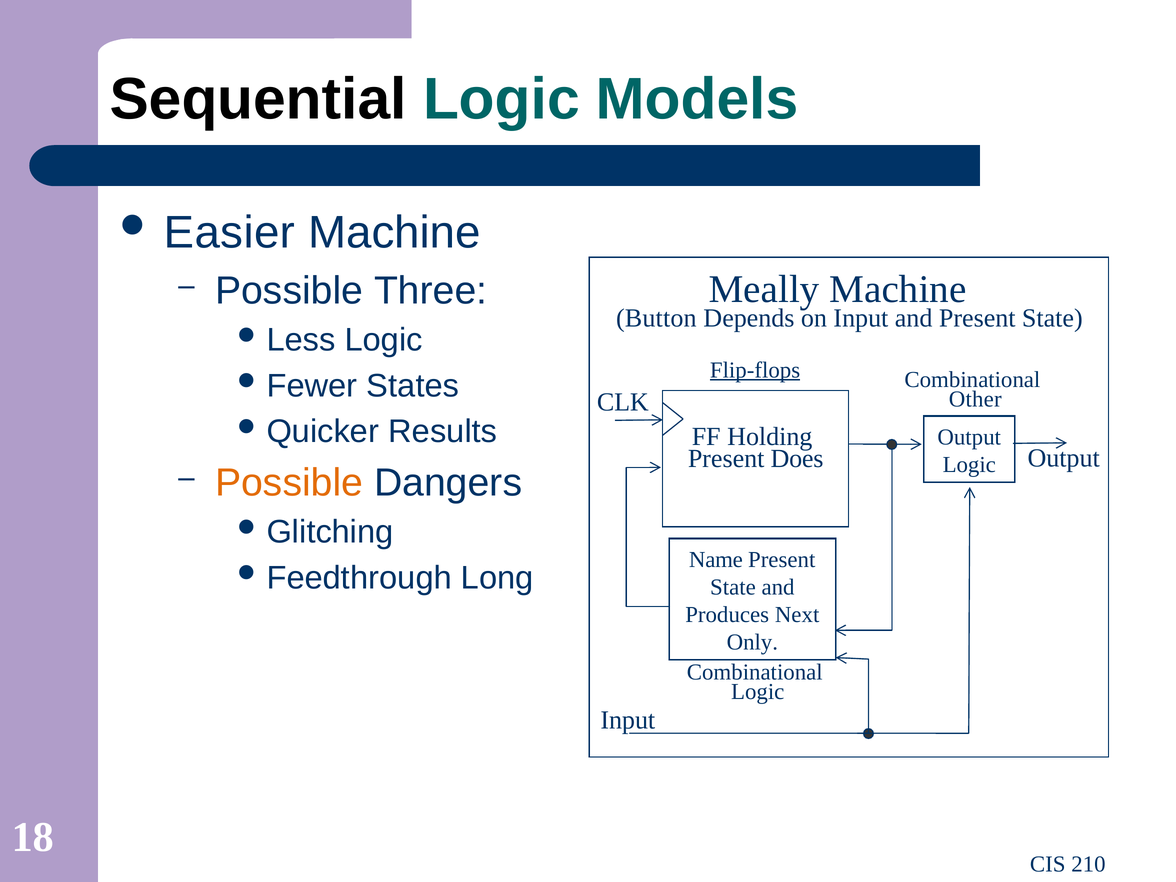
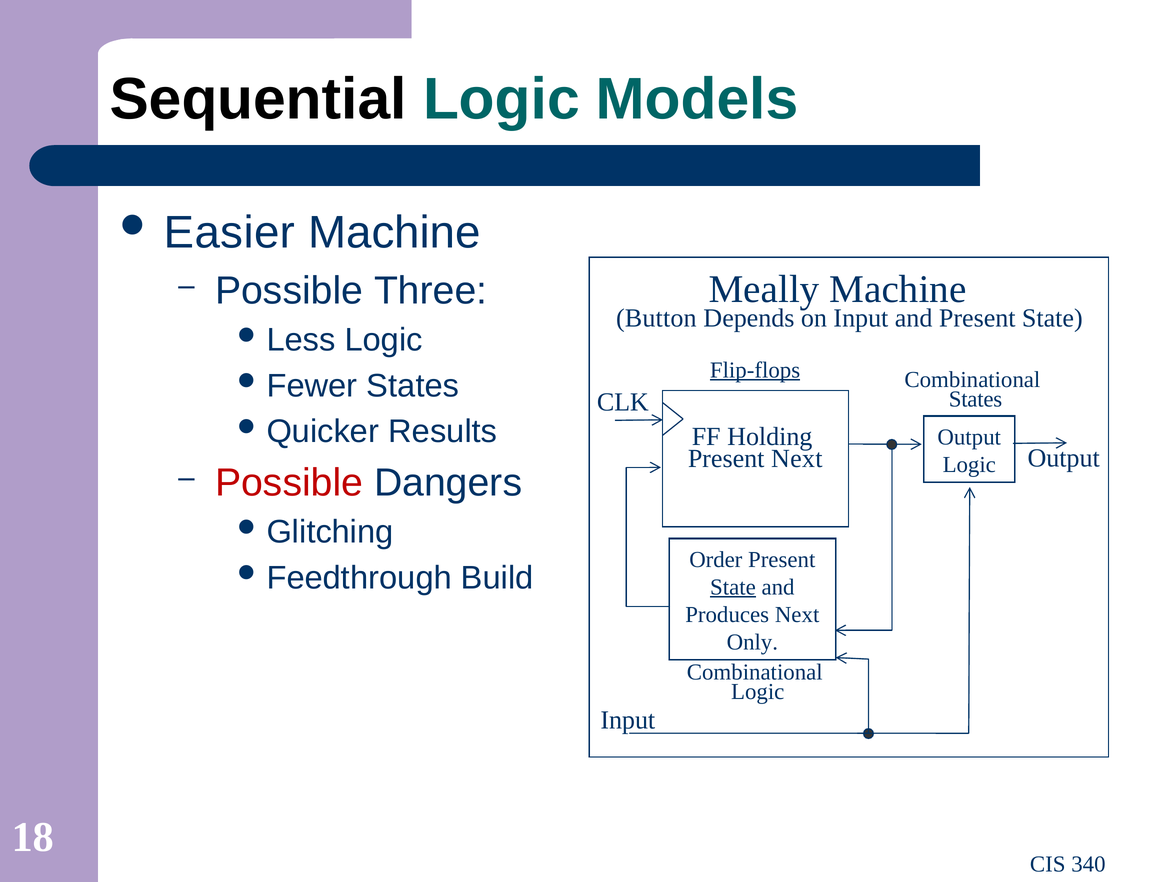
Other: Other -> States (975, 399)
Present Does: Does -> Next (797, 459)
Possible colour: orange -> red (289, 483)
Name: Name -> Order (716, 560)
Long: Long -> Build (497, 578)
State underline: none -> present (733, 587)
210: 210 -> 340 (1088, 864)
